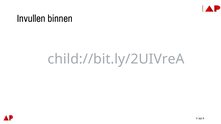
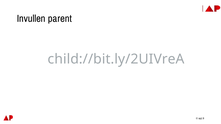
binnen: binnen -> parent (60, 19)
